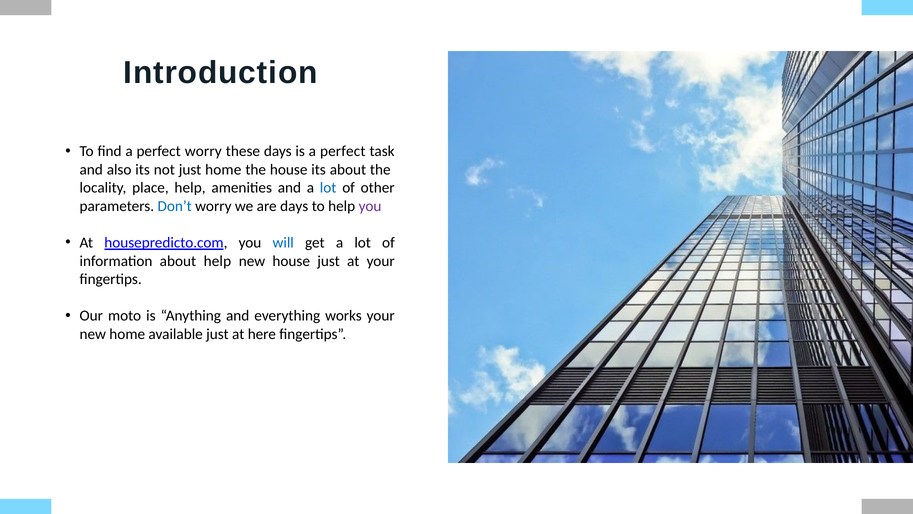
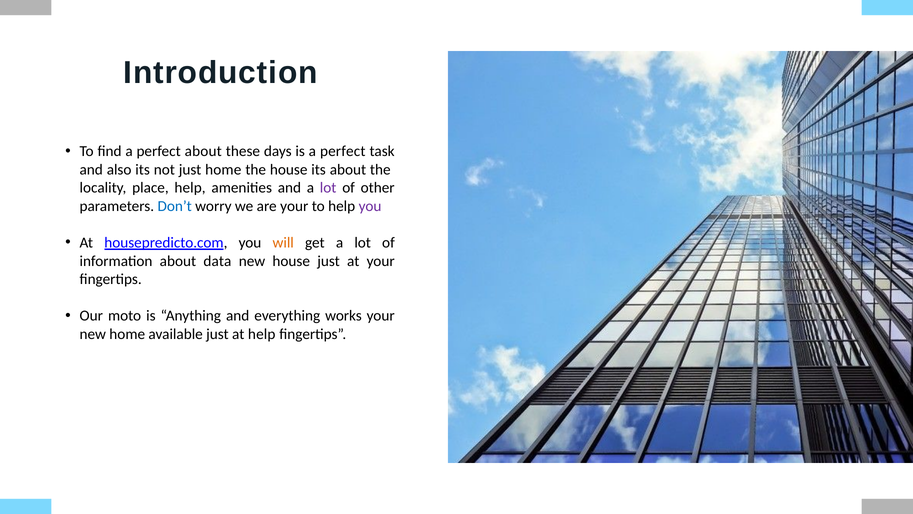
perfect worry: worry -> about (203, 151)
lot colour: blue -> purple (328, 188)
are days: days -> your (294, 206)
will colour: blue -> orange (283, 243)
about help: help -> data (217, 261)
at here: here -> help (262, 334)
